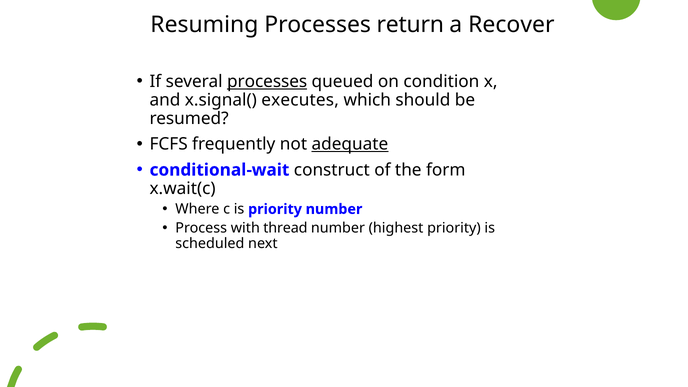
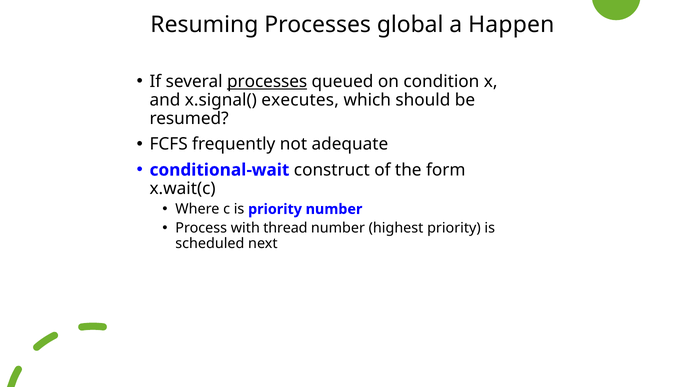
return: return -> global (410, 24)
Recover: Recover -> Happen (511, 24)
adequate underline: present -> none (350, 144)
